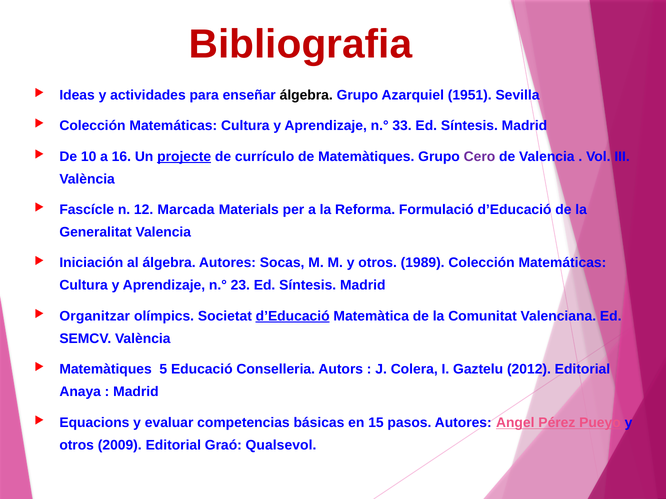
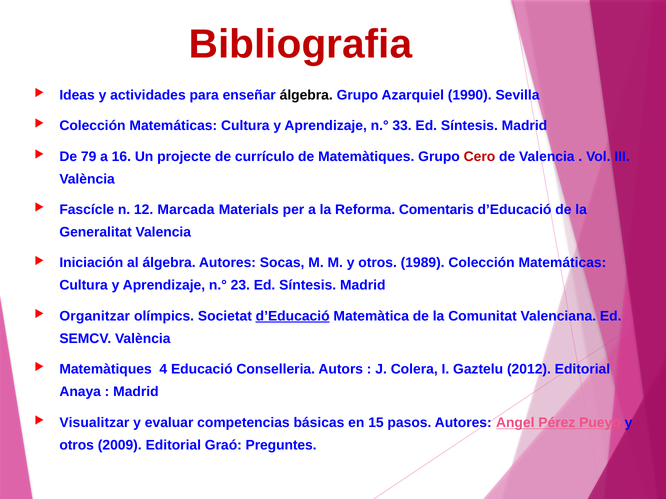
1951: 1951 -> 1990 (470, 95)
10: 10 -> 79 (89, 157)
projecte underline: present -> none (184, 157)
Cero colour: purple -> red (479, 157)
Formulació: Formulació -> Comentaris (436, 210)
5: 5 -> 4 (163, 370)
Equacions: Equacions -> Visualitzar (94, 423)
Qualsevol: Qualsevol -> Preguntes (281, 445)
